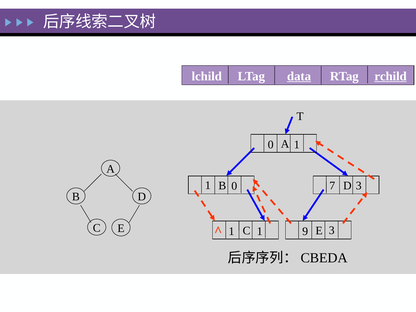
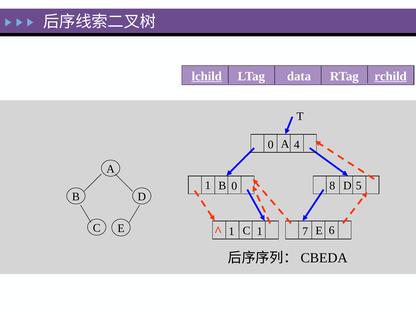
lchild underline: none -> present (207, 76)
data underline: present -> none (299, 76)
0 1: 1 -> 4 (297, 145)
3: 3 -> 5 (359, 186)
7: 7 -> 8 (332, 186)
9: 9 -> 7 (305, 231)
3: 3 -> 6 (332, 230)
